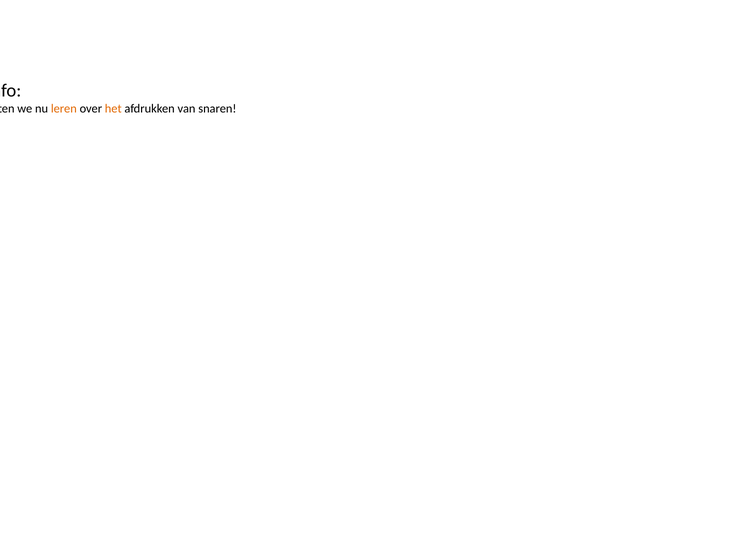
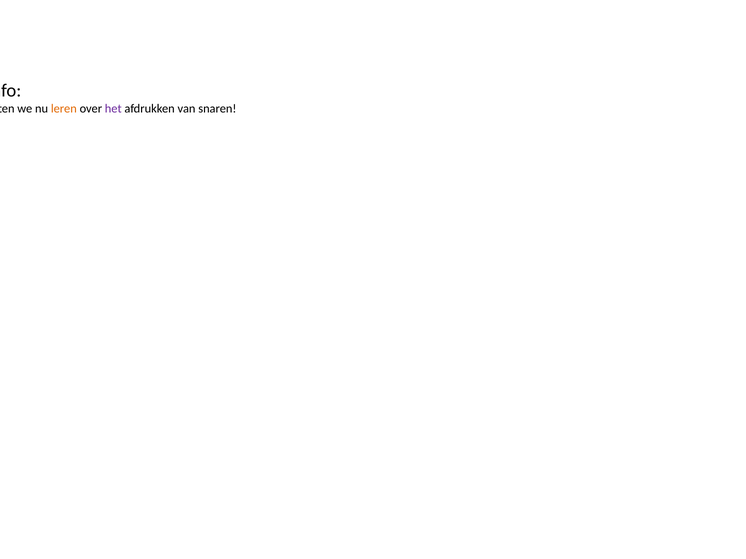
het colour: orange -> purple (113, 109)
